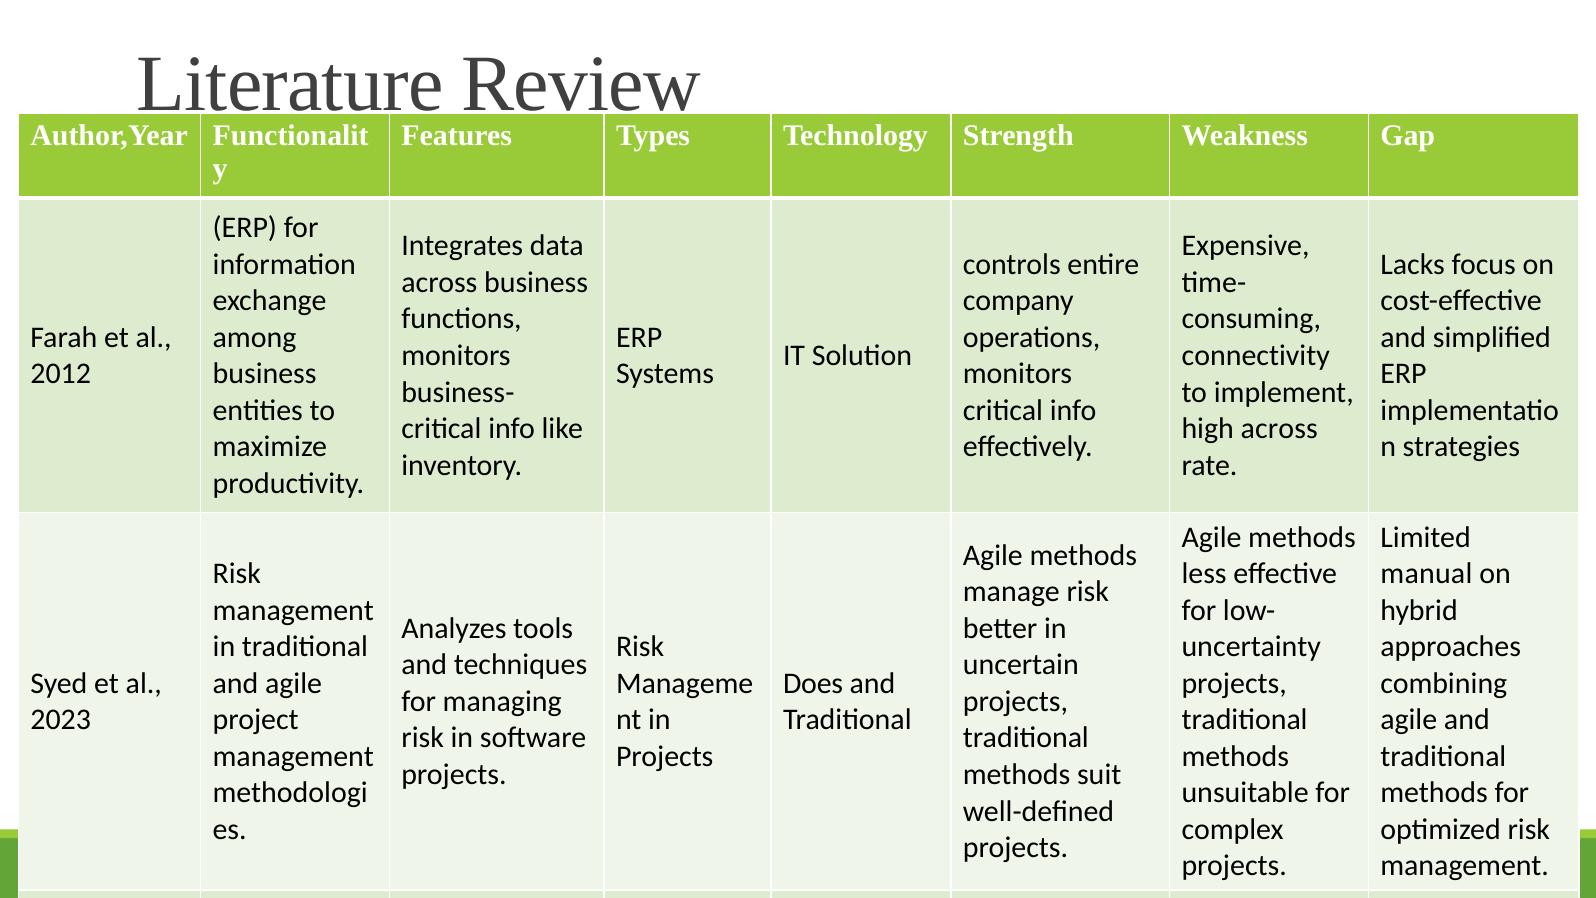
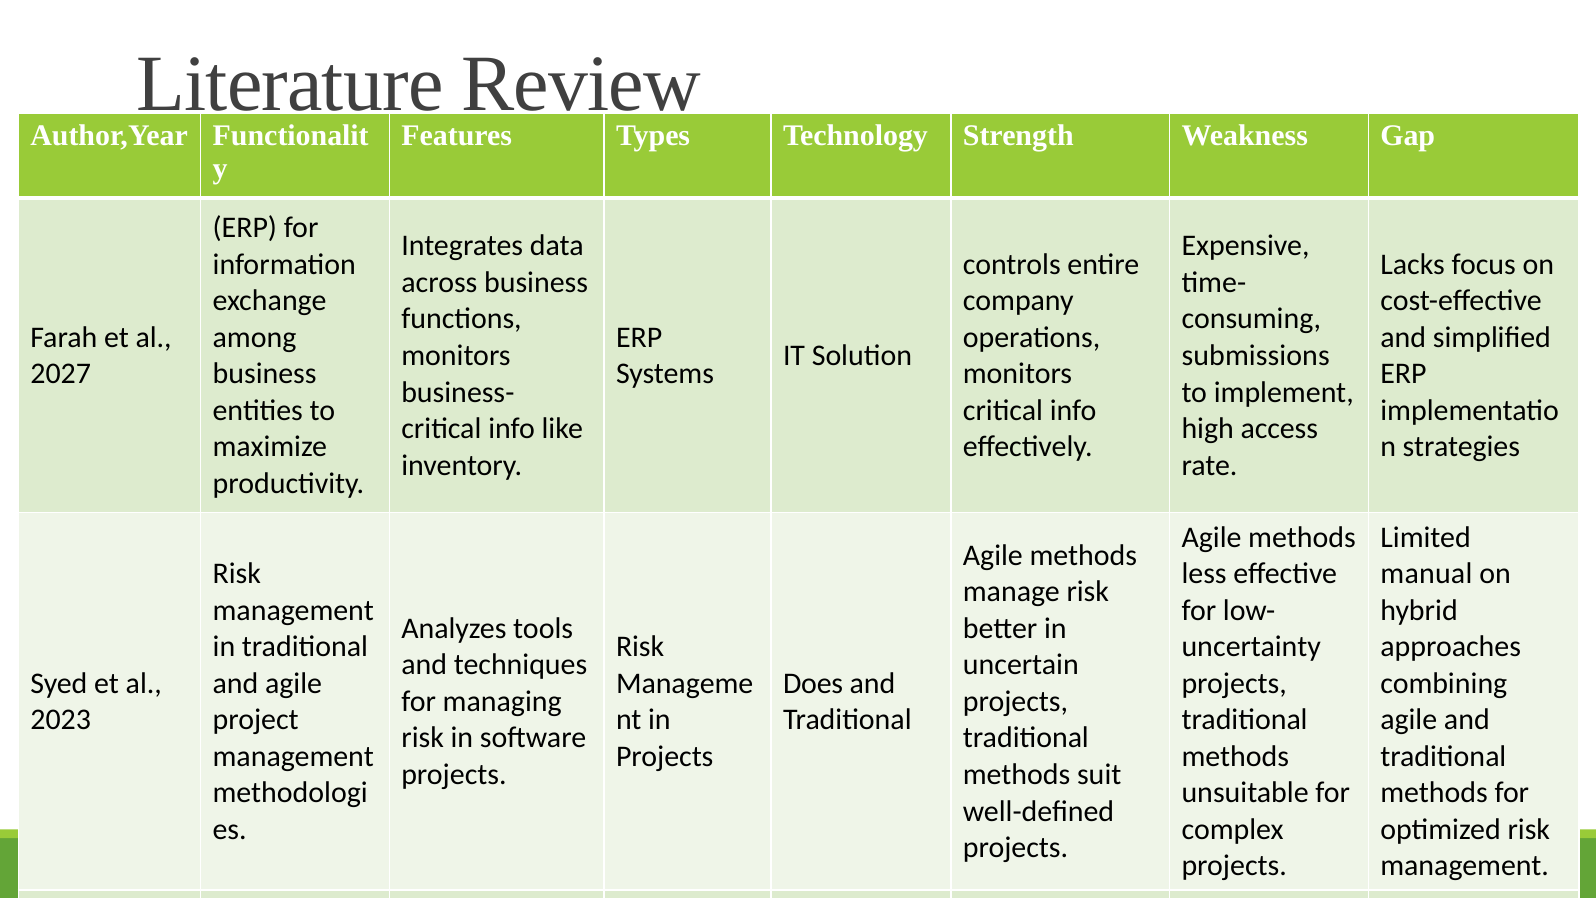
connectivity: connectivity -> submissions (1256, 355)
2012: 2012 -> 2027 (61, 374)
high across: across -> access (1279, 429)
